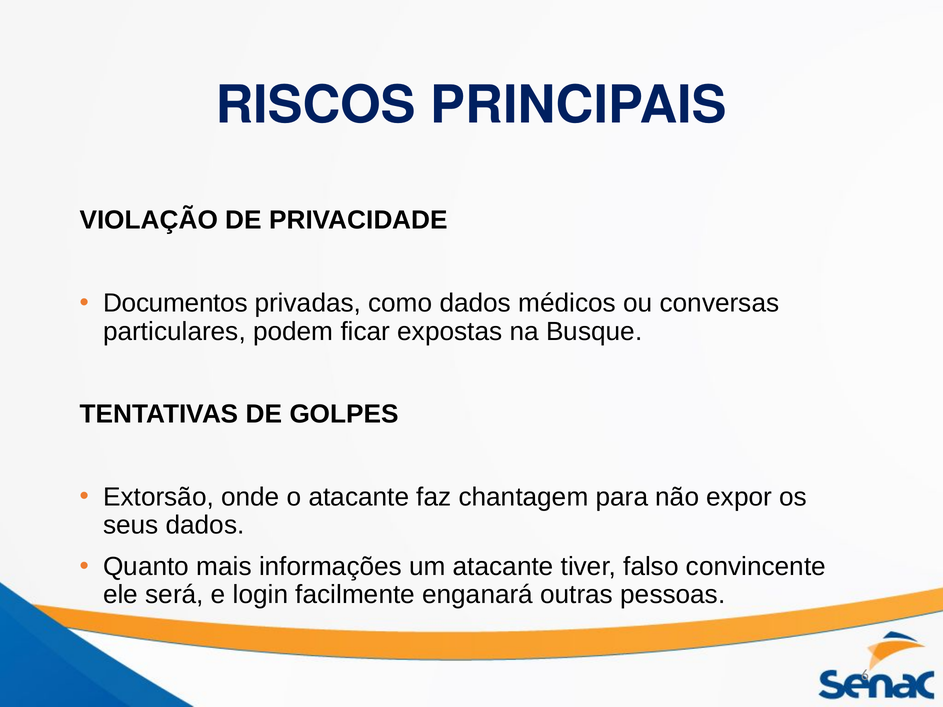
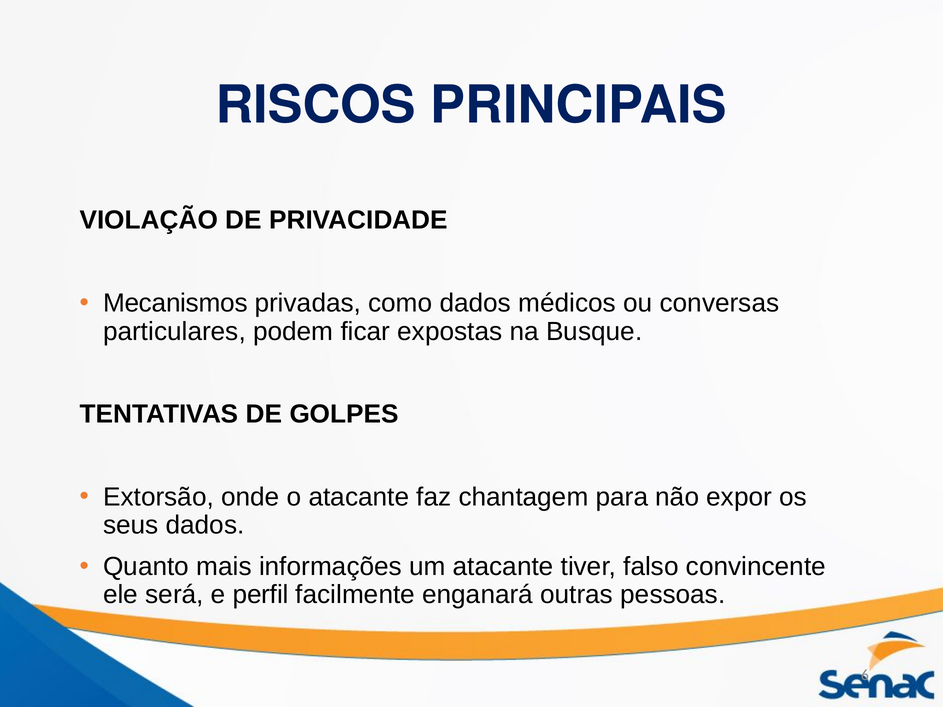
Documentos: Documentos -> Mecanismos (175, 303)
login: login -> perfil (261, 595)
